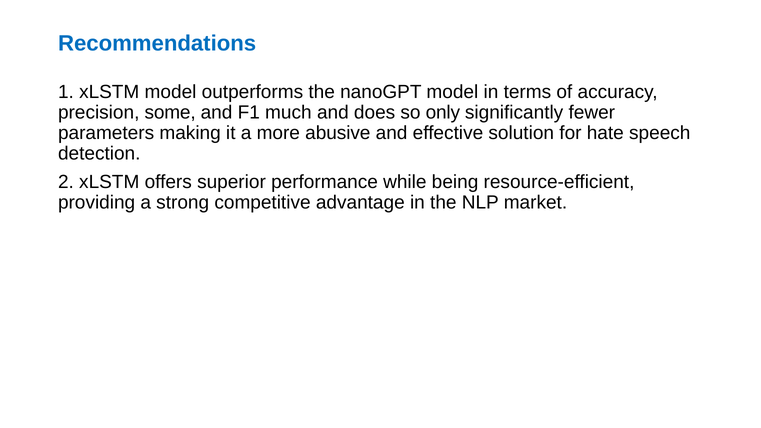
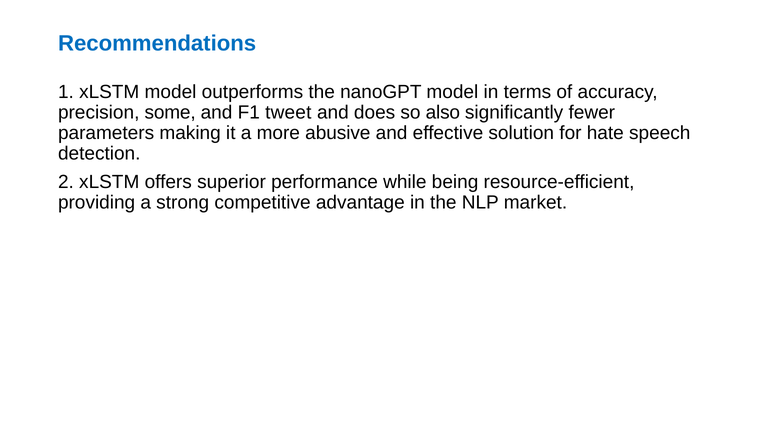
much: much -> tweet (288, 113)
only: only -> also (443, 113)
